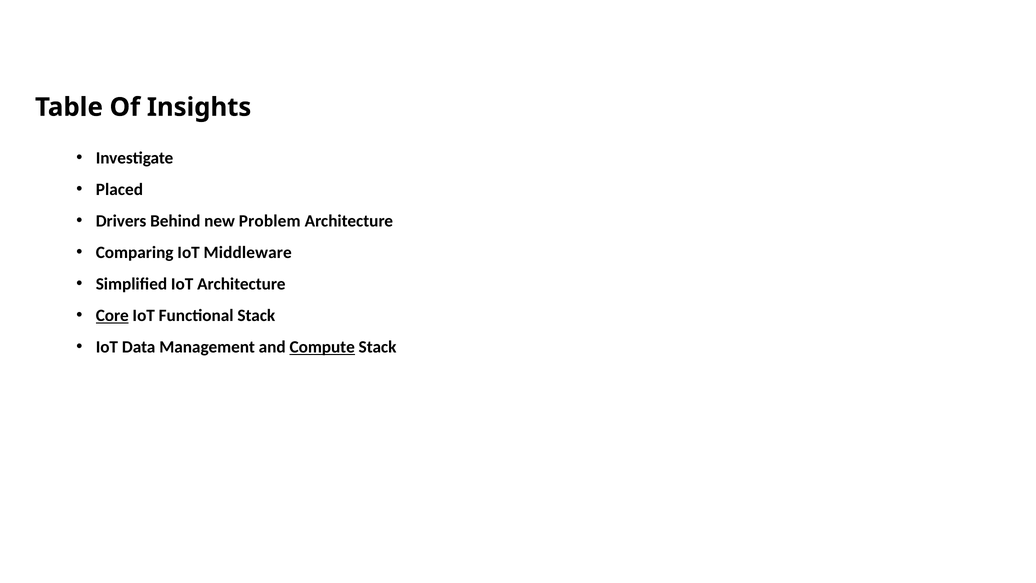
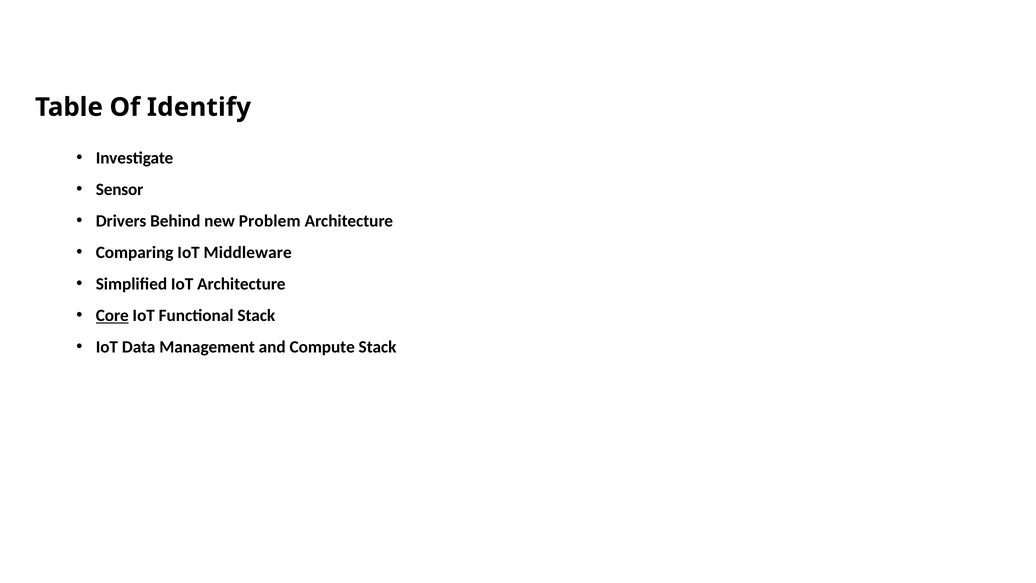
Insights: Insights -> Identify (199, 107)
Placed: Placed -> Sensor (120, 189)
Compute underline: present -> none (322, 347)
